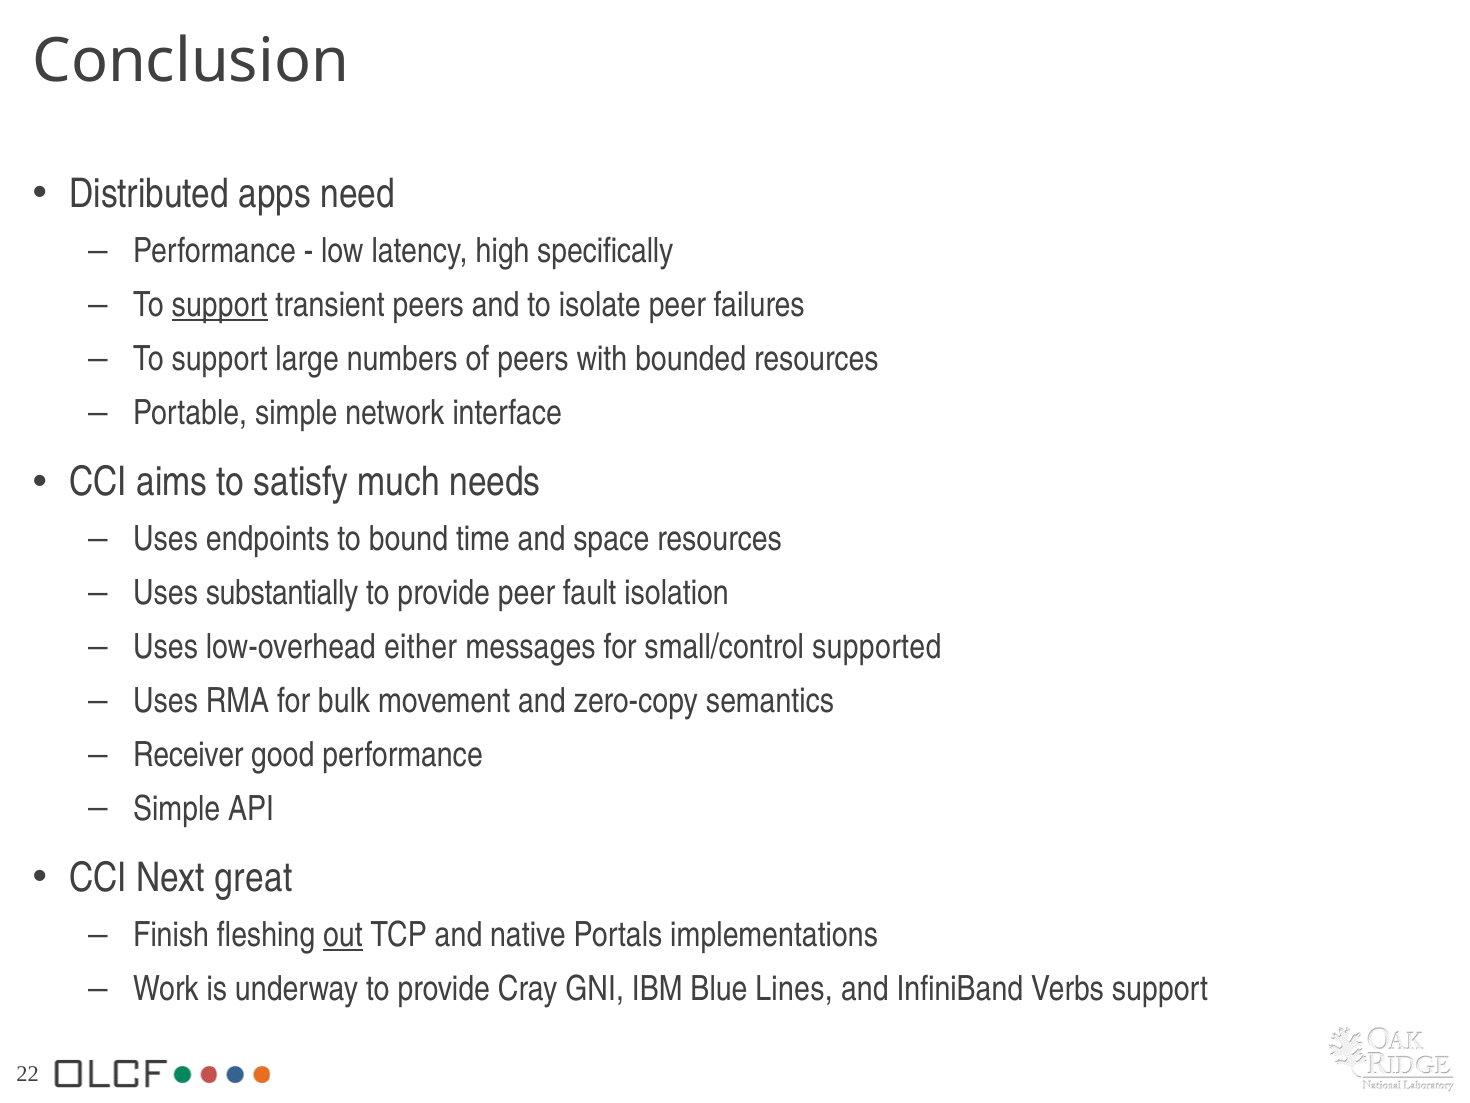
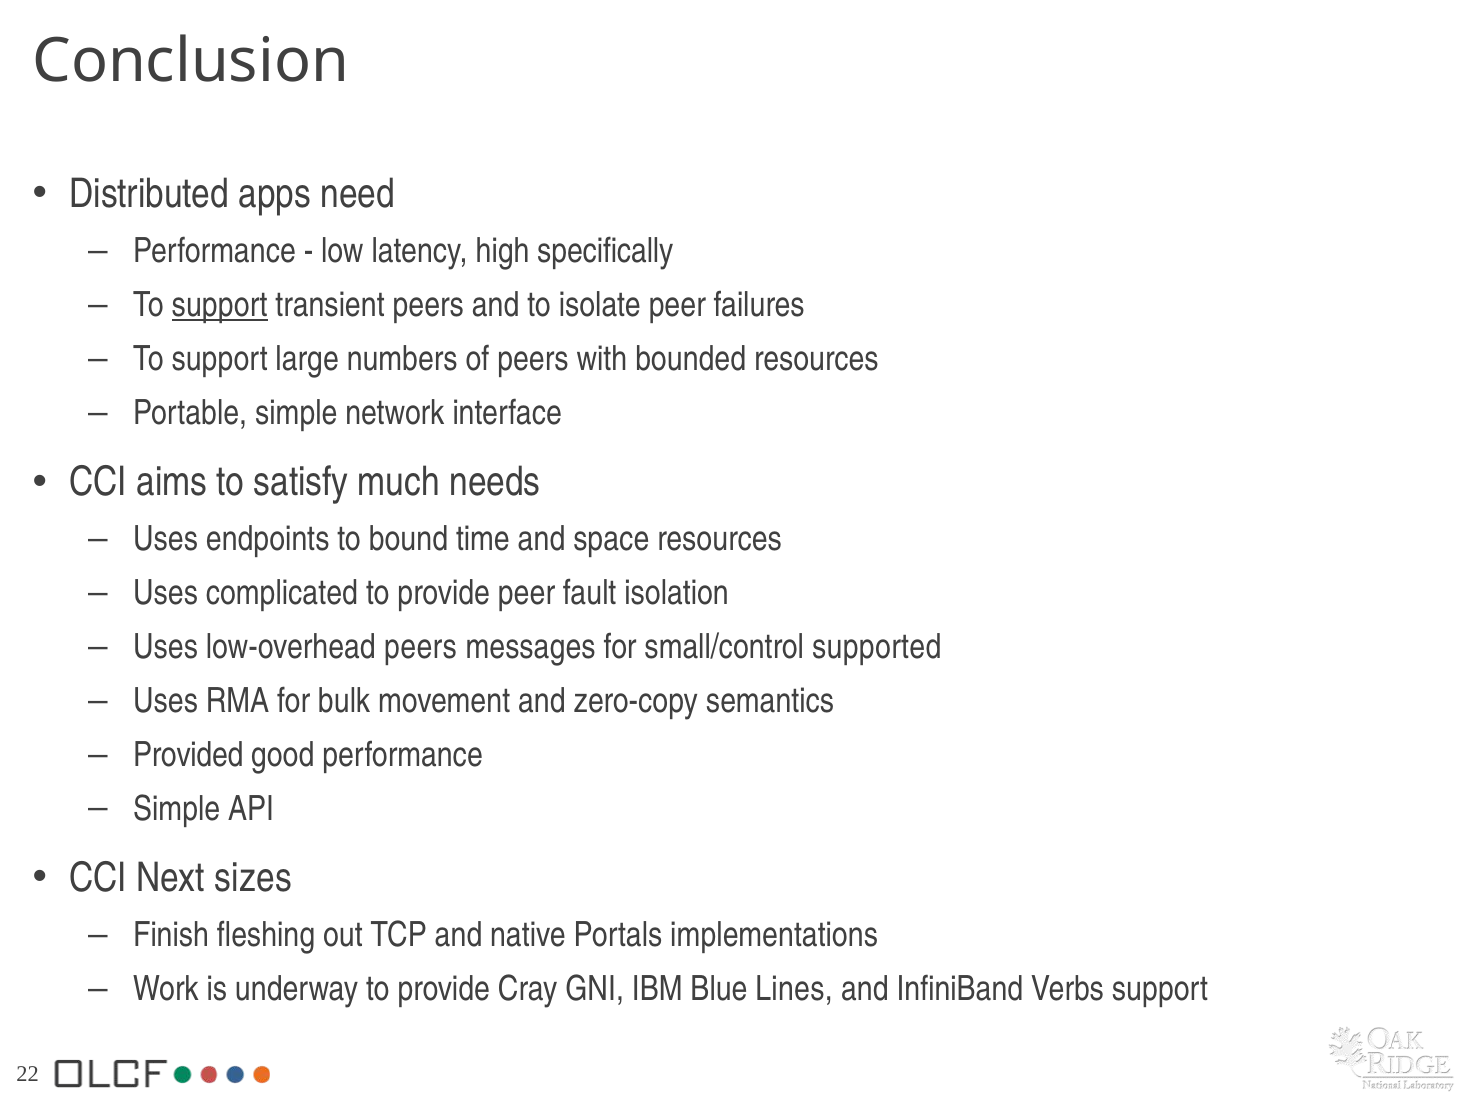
substantially: substantially -> complicated (282, 593)
low-overhead either: either -> peers (420, 647)
Receiver: Receiver -> Provided (188, 754)
great: great -> sizes (254, 878)
out underline: present -> none (343, 935)
